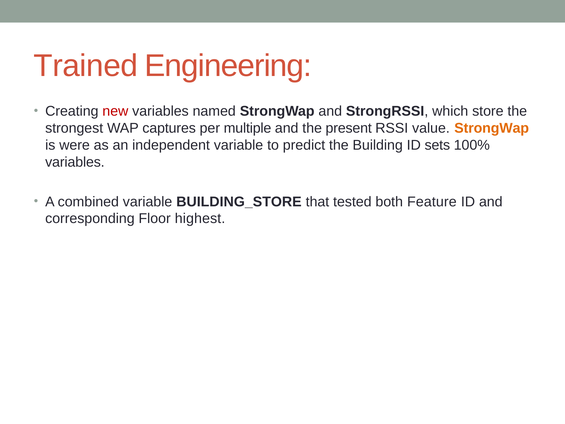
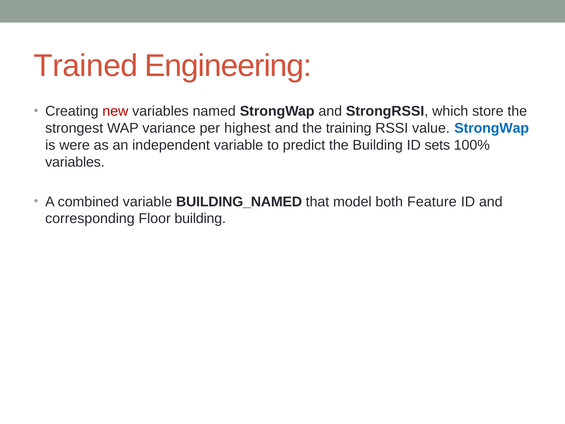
captures: captures -> variance (169, 128)
multiple: multiple -> highest (247, 128)
present: present -> training (349, 128)
StrongWap colour: orange -> blue (492, 128)
BUILDING_STORE: BUILDING_STORE -> BUILDING_NAMED (239, 202)
tested: tested -> model (352, 202)
Floor highest: highest -> building (200, 219)
